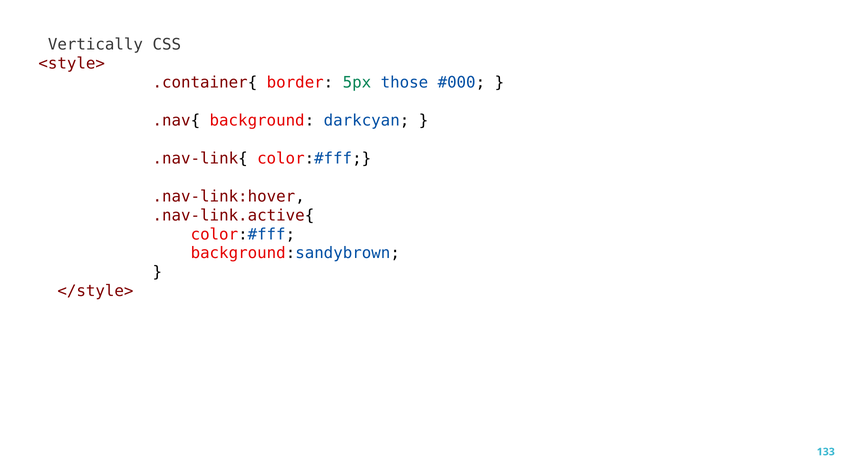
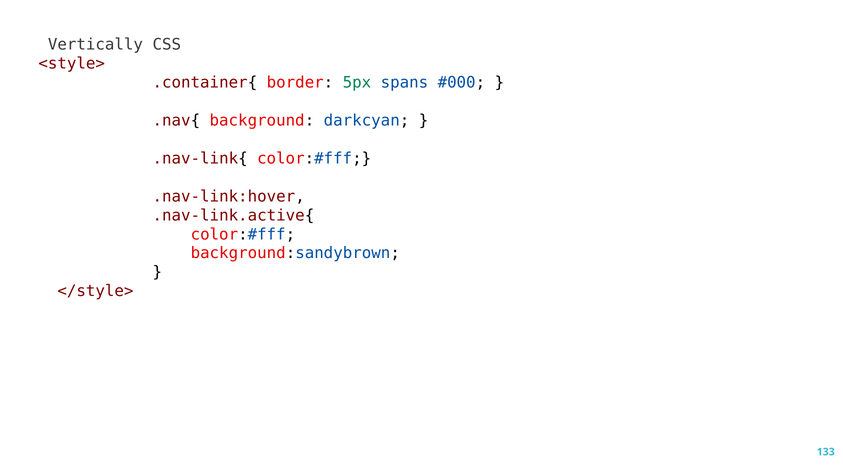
those: those -> spans (404, 83)
